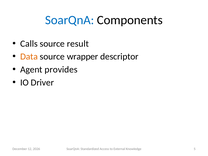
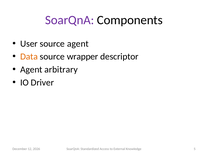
SoarQnA colour: blue -> purple (70, 20)
Calls: Calls -> User (29, 44)
source result: result -> agent (78, 44)
provides: provides -> arbitrary (61, 70)
